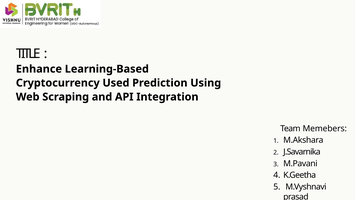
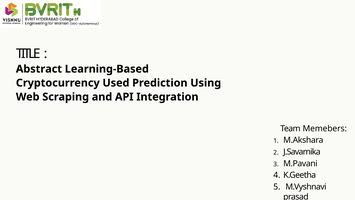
Enhance: Enhance -> Abstract (39, 69)
